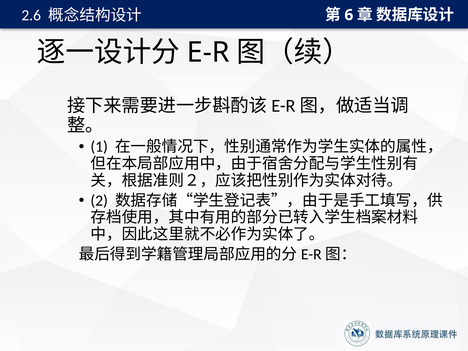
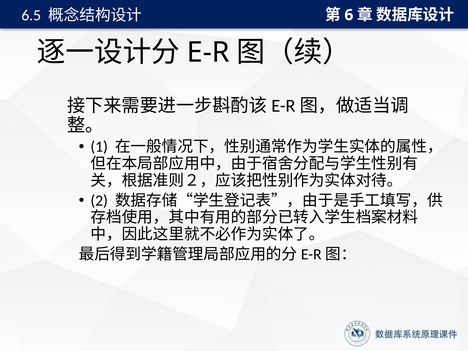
2.6: 2.6 -> 6.5 (31, 15)
